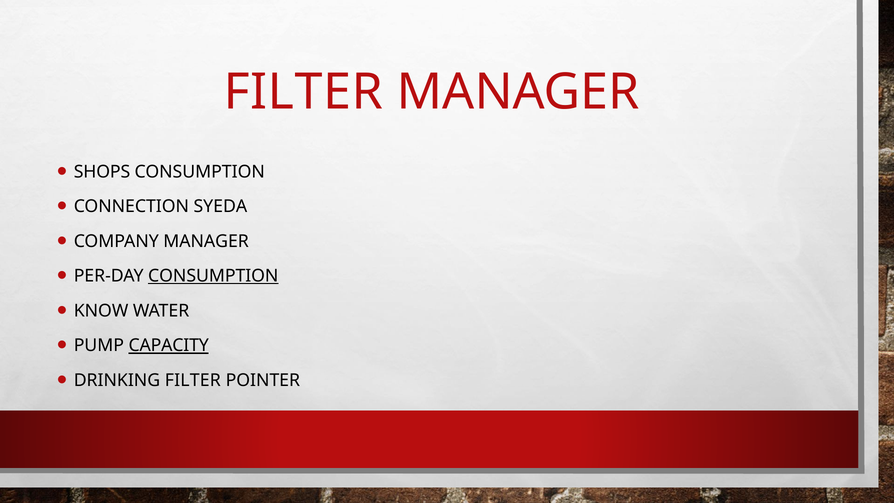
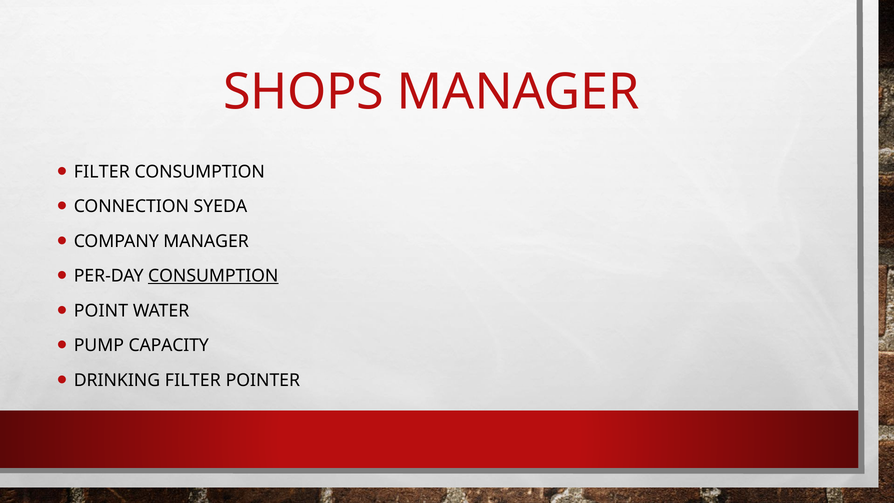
FILTER: FILTER -> SHOPS (304, 92)
SHOPS: SHOPS -> FILTER (102, 172)
KNOW: KNOW -> POINT (101, 311)
CAPACITY underline: present -> none (169, 346)
